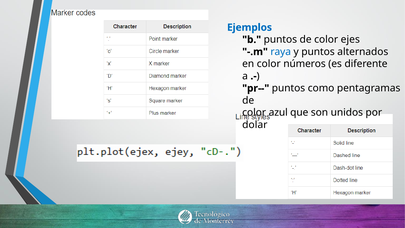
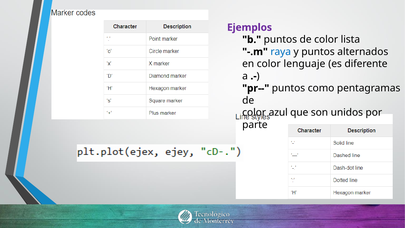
Ejemplos colour: blue -> purple (250, 27)
ejes: ejes -> lista (350, 40)
números: números -> lenguaje (304, 64)
dolar: dolar -> parte (255, 125)
